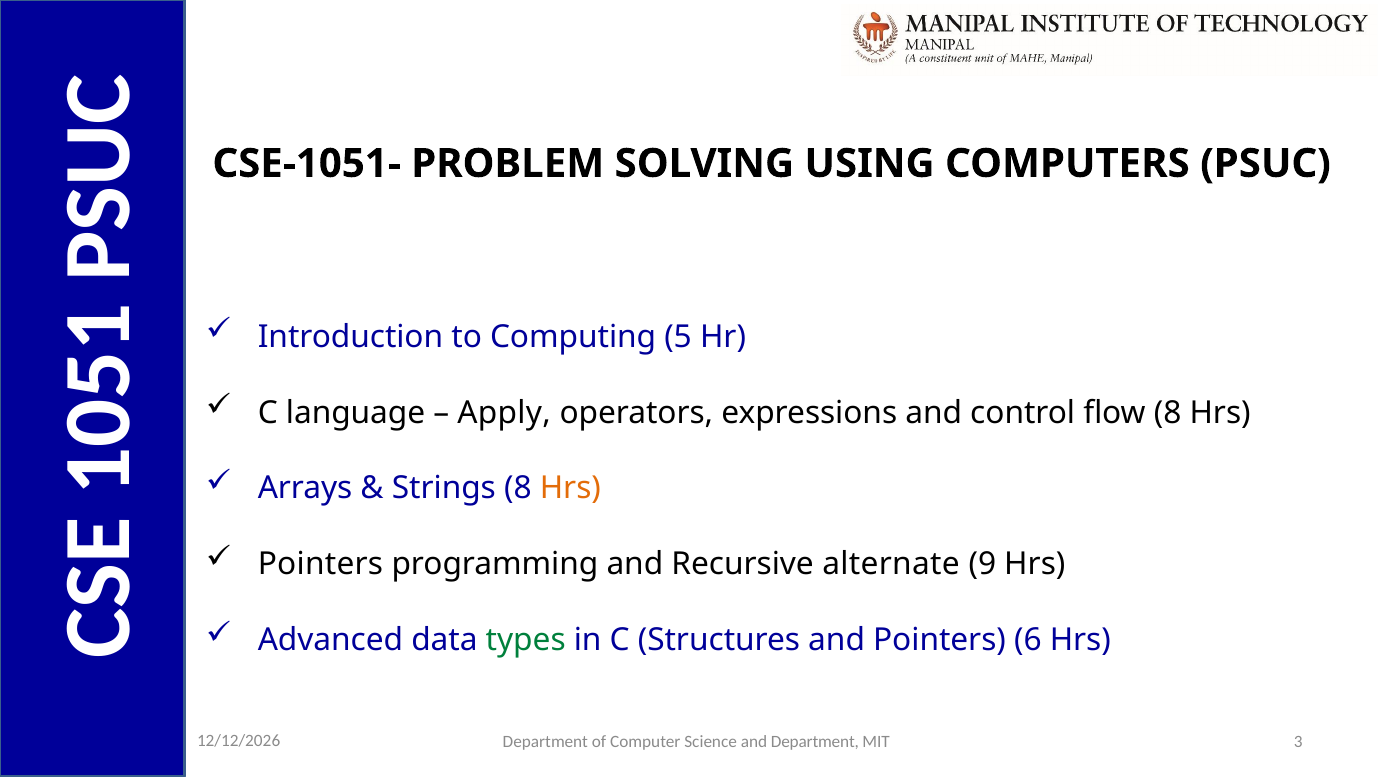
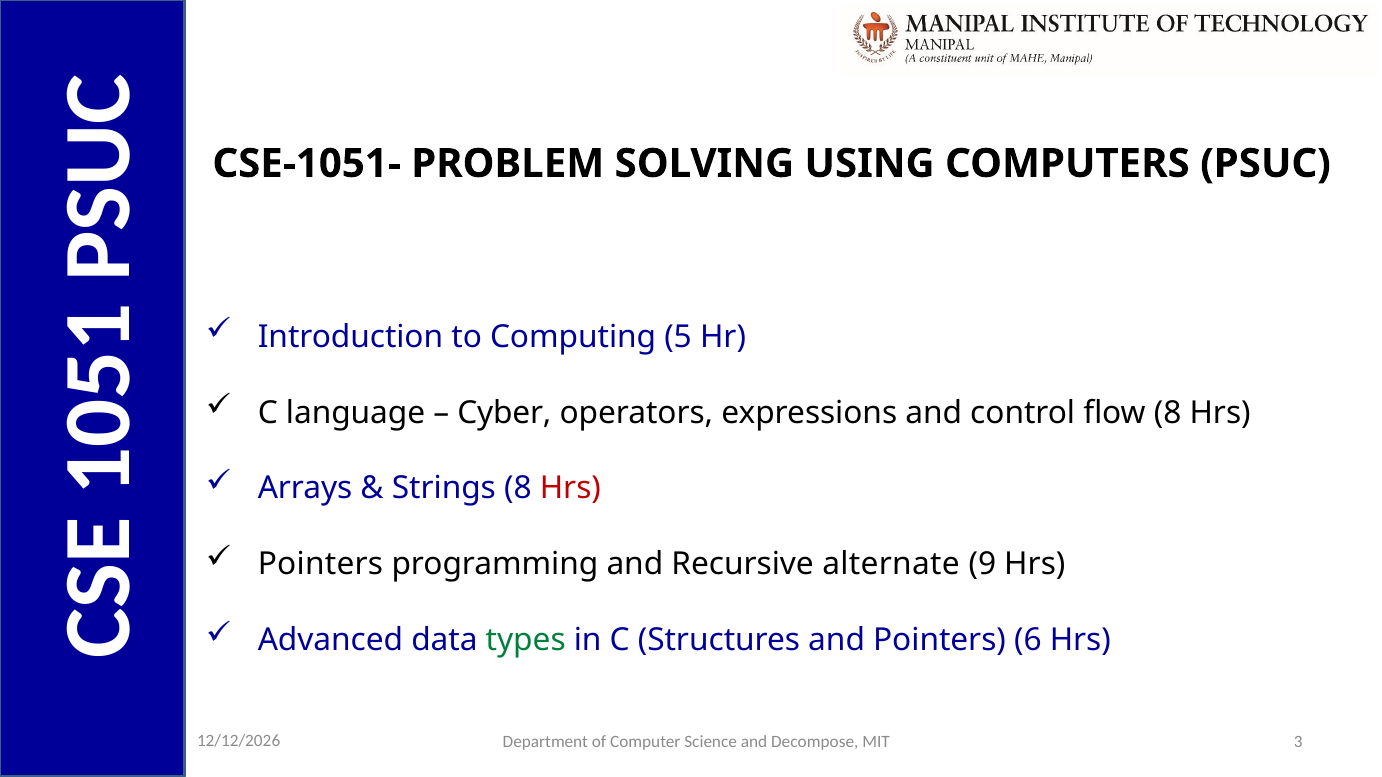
Apply: Apply -> Cyber (504, 413)
Hrs colour: orange -> red (570, 489)
and Department: Department -> Decompose (815, 742)
